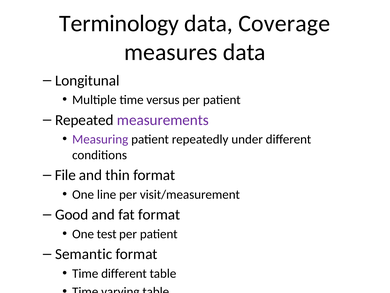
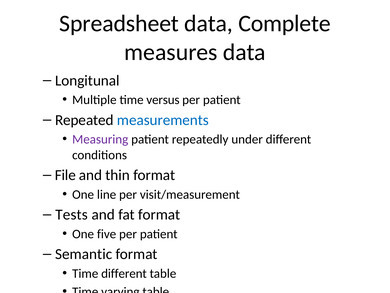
Terminology: Terminology -> Spreadsheet (119, 23)
Coverage: Coverage -> Complete (284, 23)
measurements colour: purple -> blue (163, 120)
Good: Good -> Tests (72, 214)
test: test -> five (107, 234)
